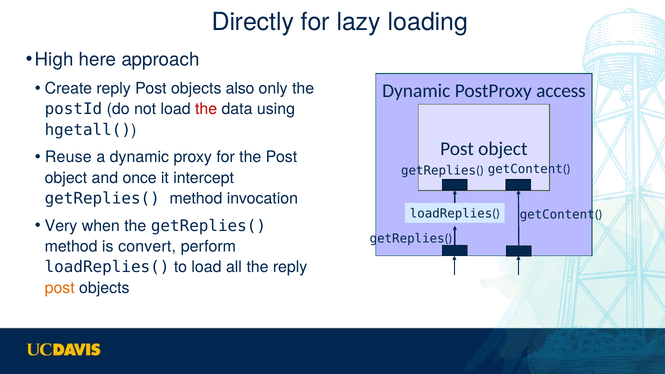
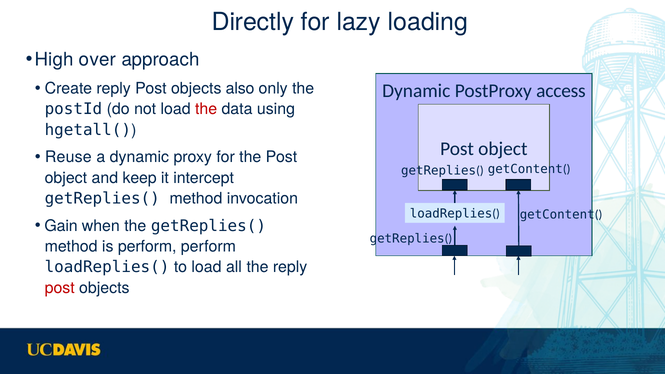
here: here -> over (97, 60)
once: once -> keep (140, 178)
Very: Very -> Gain (61, 226)
is convert: convert -> perform (147, 247)
post colour: orange -> red (60, 288)
